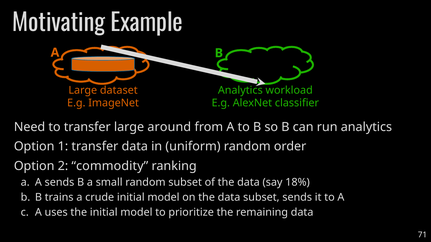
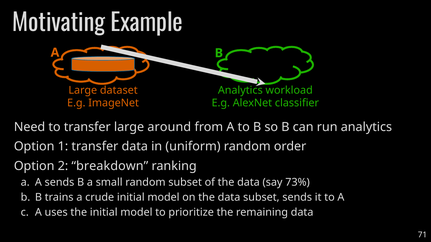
commodity: commodity -> breakdown (110, 166)
18%: 18% -> 73% (298, 182)
